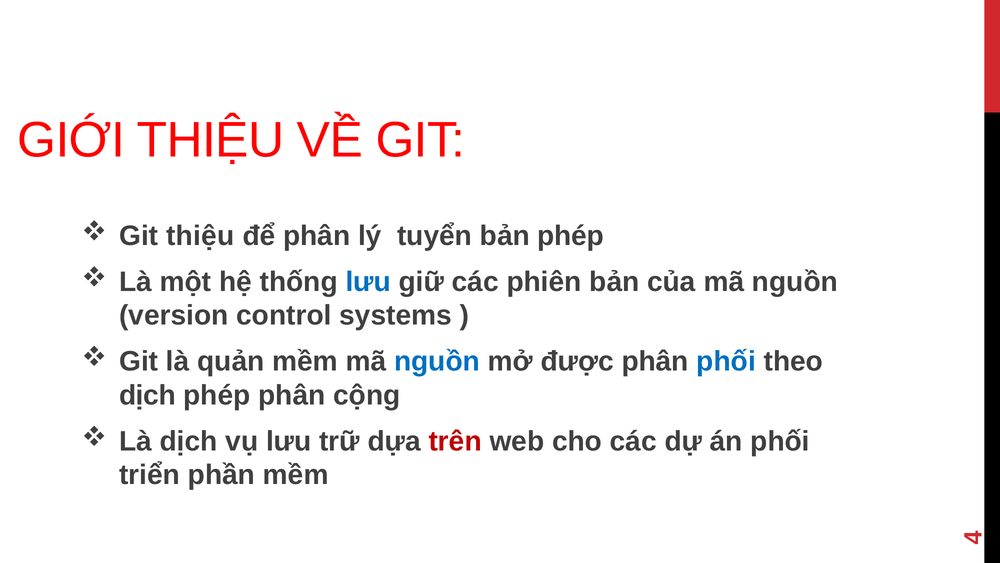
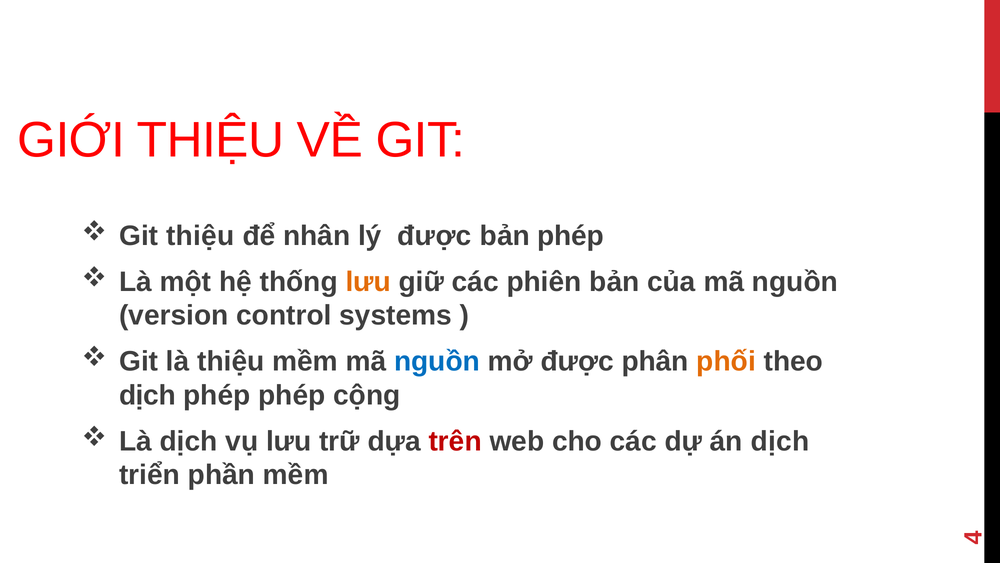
để phân: phân -> nhân (317, 236)
lý tuyển: tuyển -> được (434, 236)
lưu colour: blue -> orange (368, 282)
là quản: quản -> thiệu (231, 361)
phối colour: blue -> orange (726, 361)
phép phân: phân -> phép (292, 395)
án phối: phối -> dịch (780, 441)
